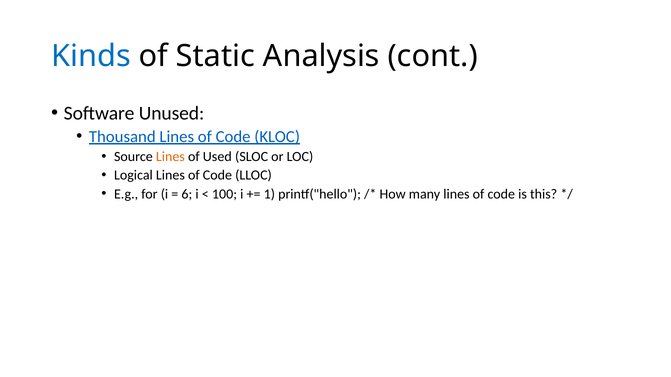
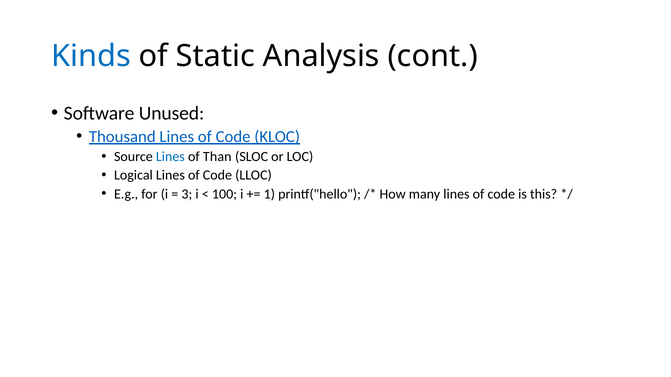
Lines colour: orange -> blue (170, 157)
Used: Used -> Than (217, 157)
6: 6 -> 3 (187, 194)
